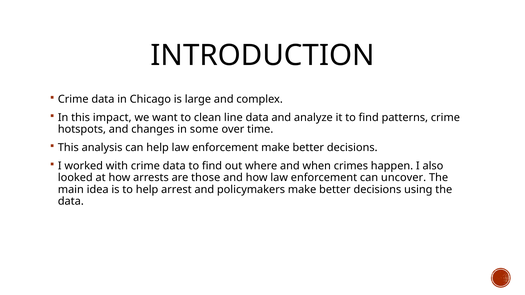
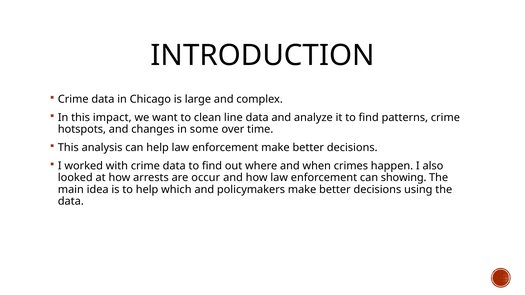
those: those -> occur (206, 178)
uncover: uncover -> showing (404, 178)
arrest: arrest -> which (176, 190)
